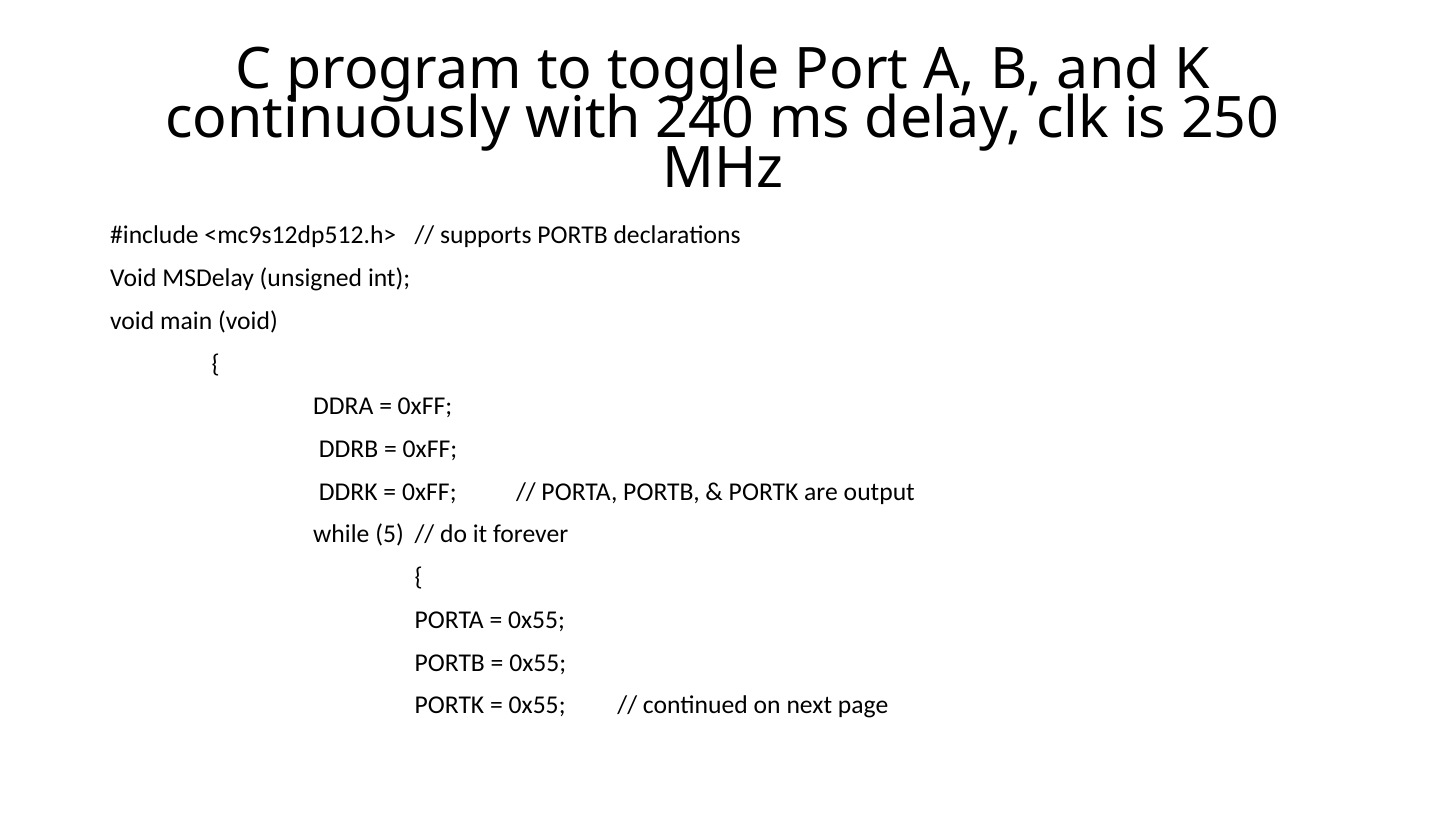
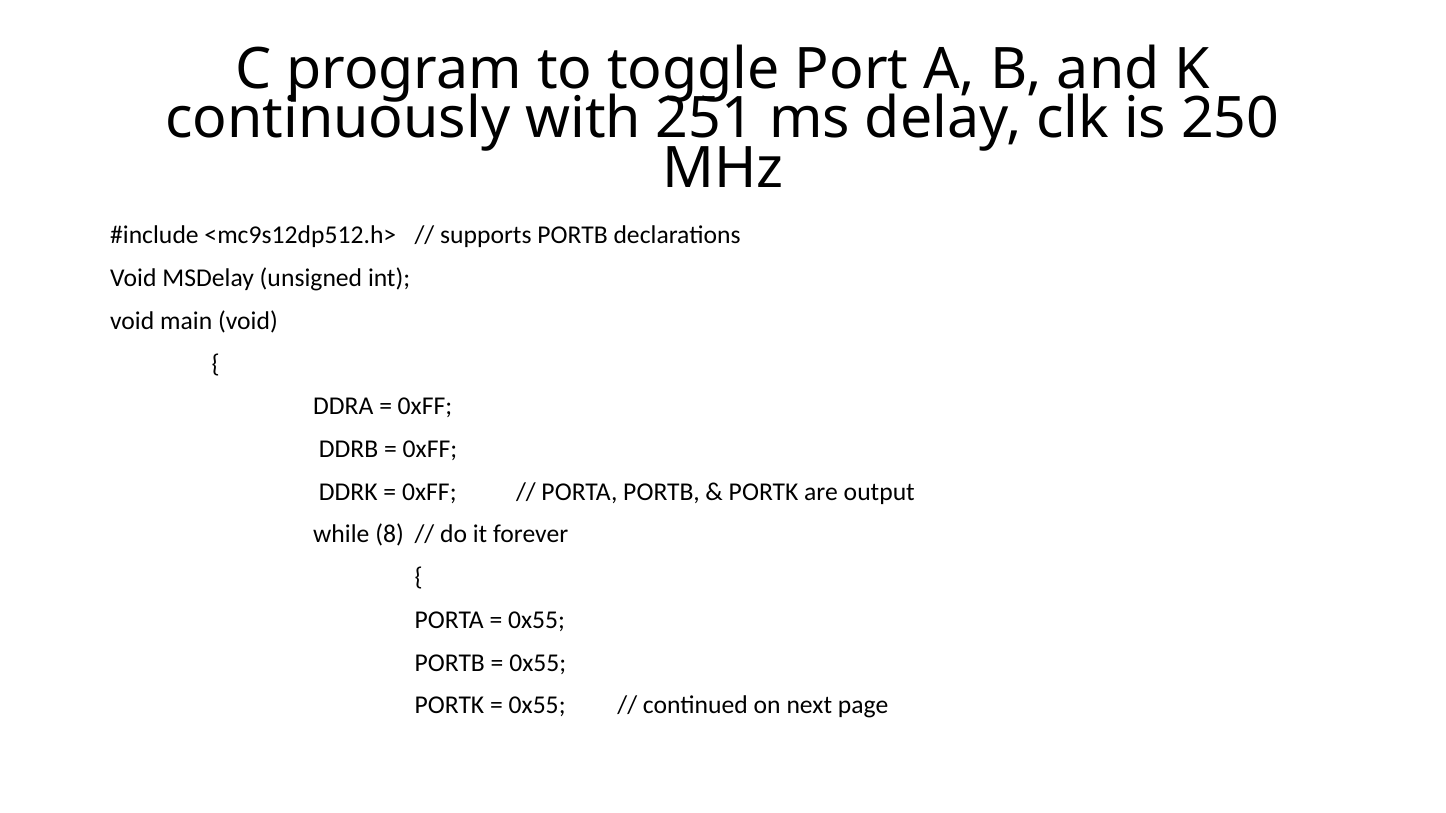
240: 240 -> 251 (705, 119)
5: 5 -> 8 (390, 535)
